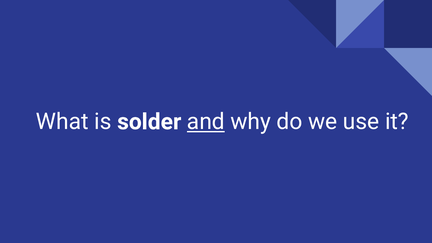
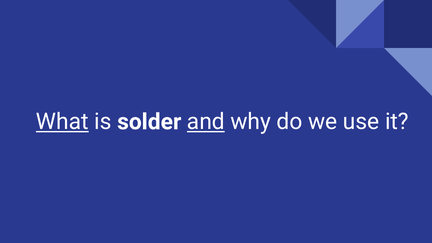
What underline: none -> present (62, 122)
